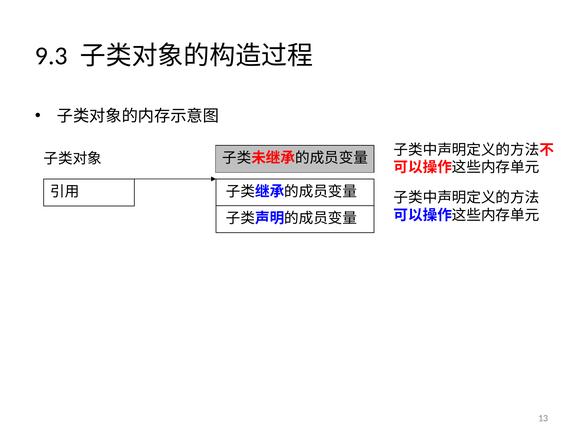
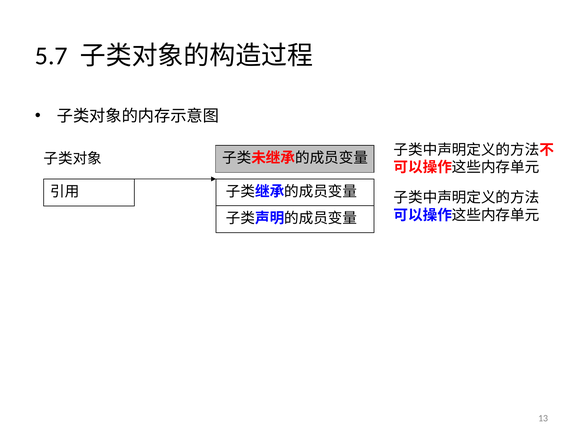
9.3: 9.3 -> 5.7 (51, 56)
